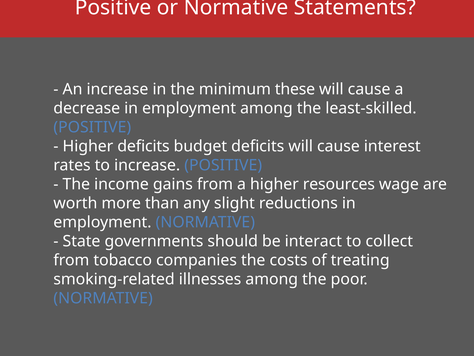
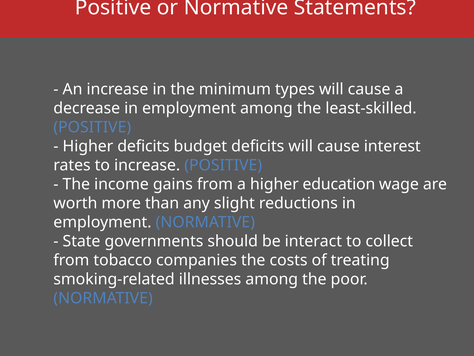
these: these -> types (295, 89)
resources: resources -> education (339, 184)
